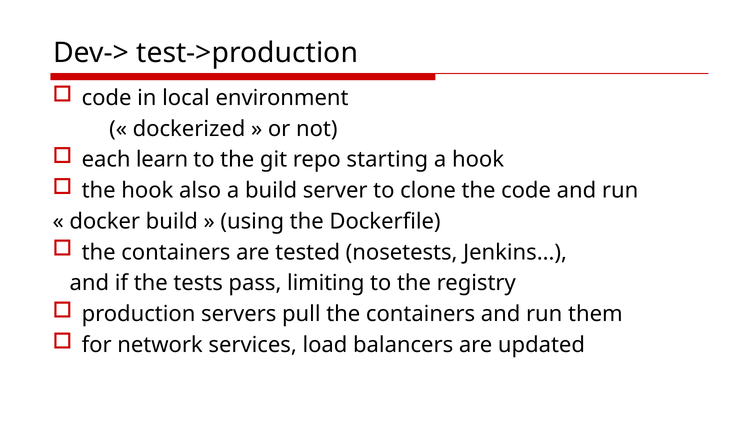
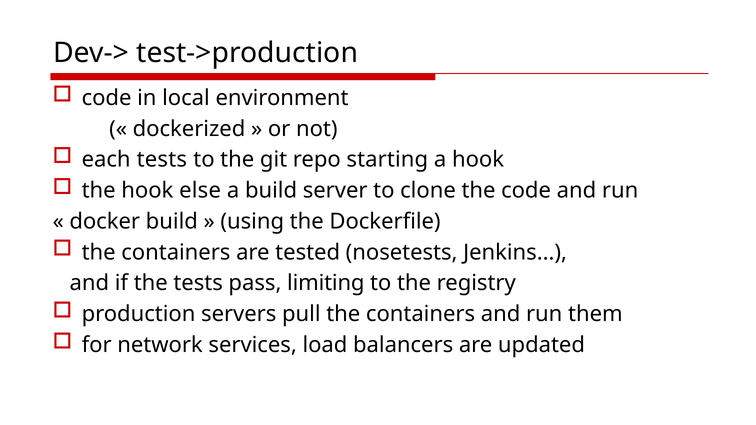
each learn: learn -> tests (162, 160)
also: also -> else (200, 191)
